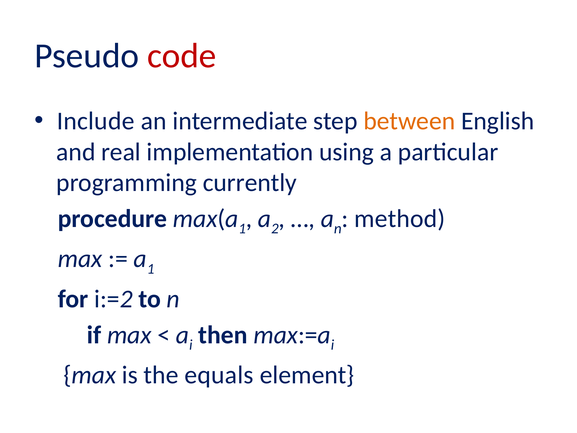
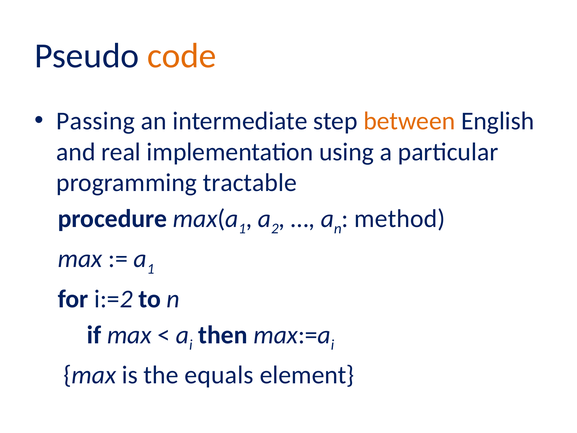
code colour: red -> orange (182, 56)
Include: Include -> Passing (96, 121)
currently: currently -> tractable (250, 183)
